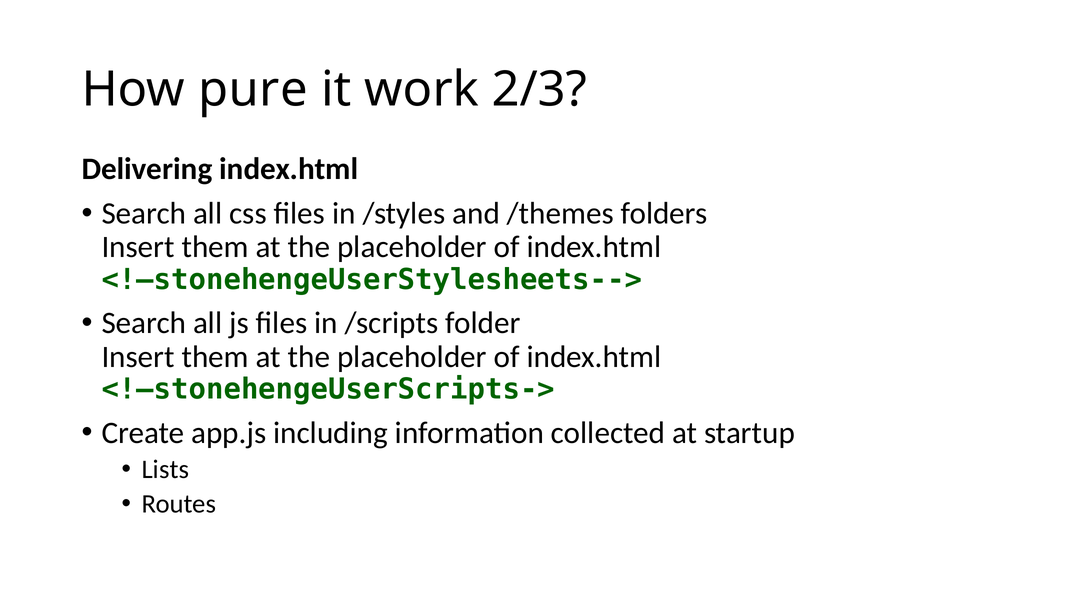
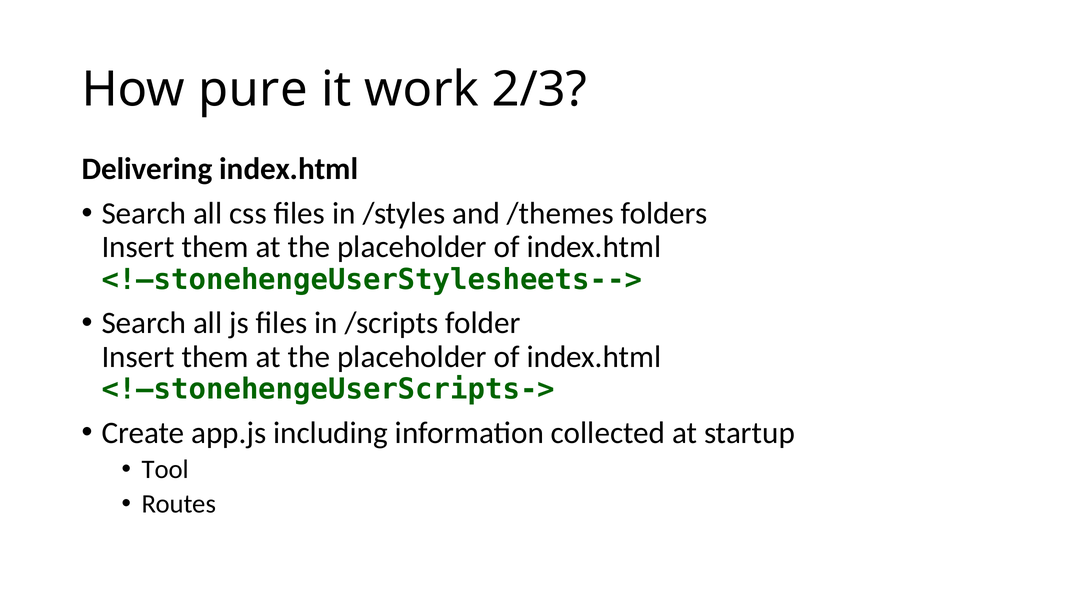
Lists: Lists -> Tool (165, 470)
